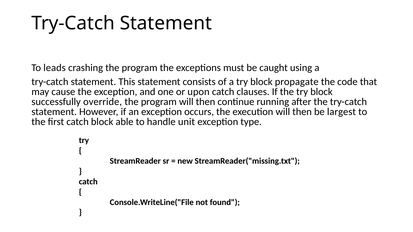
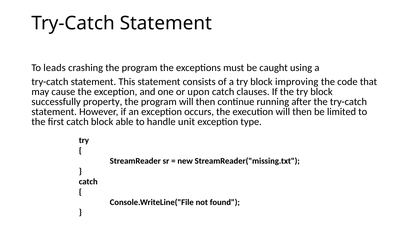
propagate: propagate -> improving (297, 82)
override: override -> property (103, 102)
largest: largest -> limited (342, 112)
